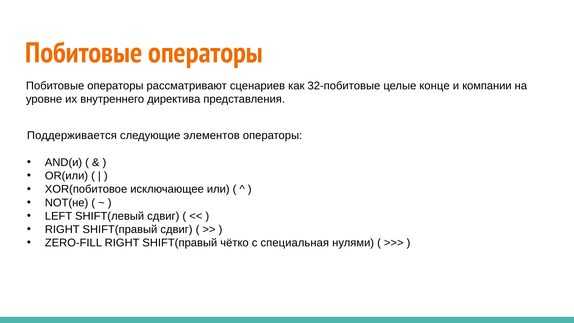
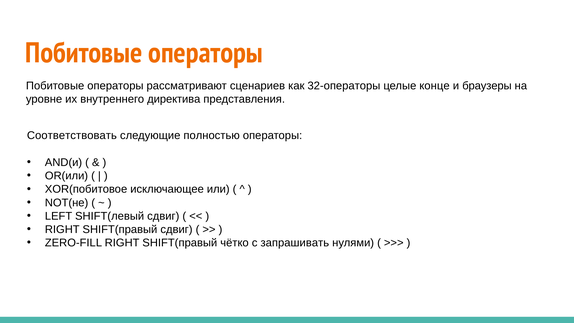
32-побитовые: 32-побитовые -> 32-операторы (344, 86)
компании: компании -> браузеры (487, 86)
Поддерживается: Поддерживается -> Соответствовать (72, 136)
элементов: элементов -> полностью (212, 136)
специальная: специальная -> запрашивать (295, 243)
